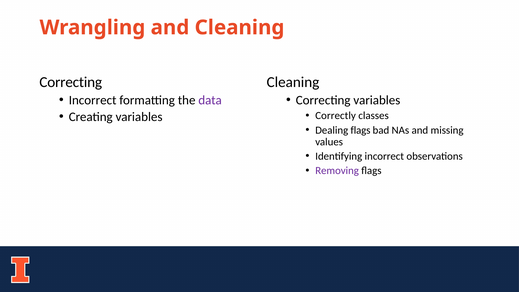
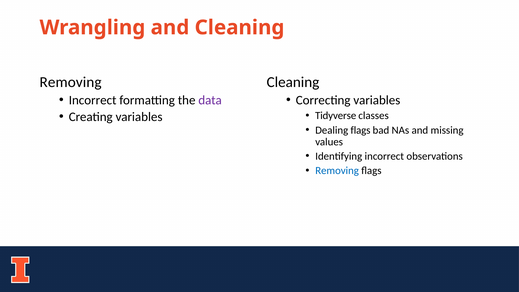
Correcting: Correcting -> Removing (71, 82)
Correctly: Correctly -> Tidyverse (336, 116)
Removing colour: purple -> blue (337, 171)
